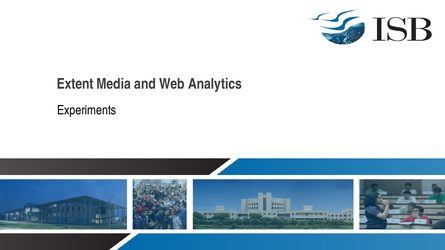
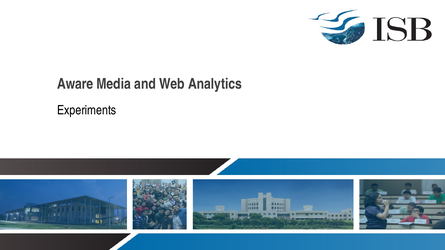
Extent: Extent -> Aware (75, 84)
